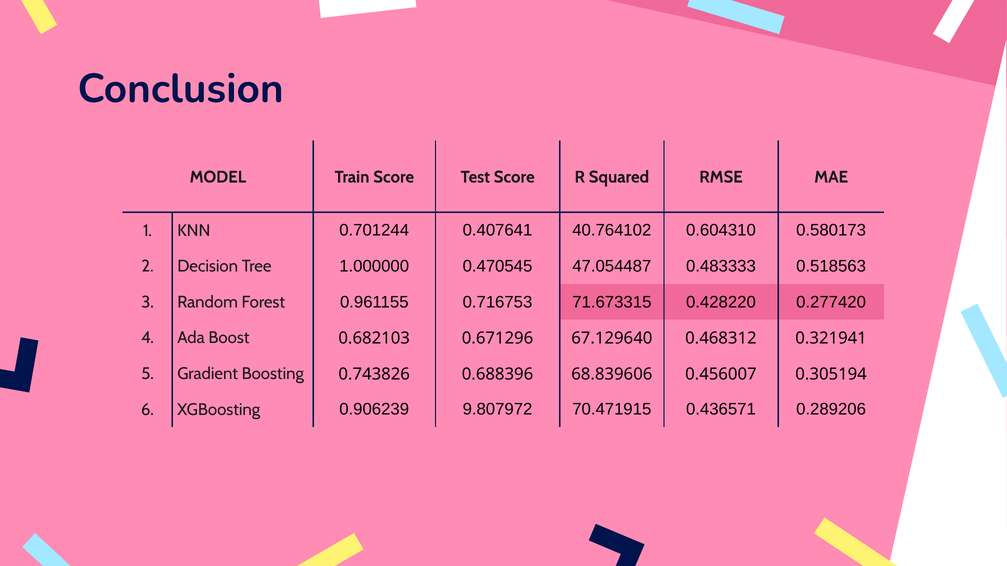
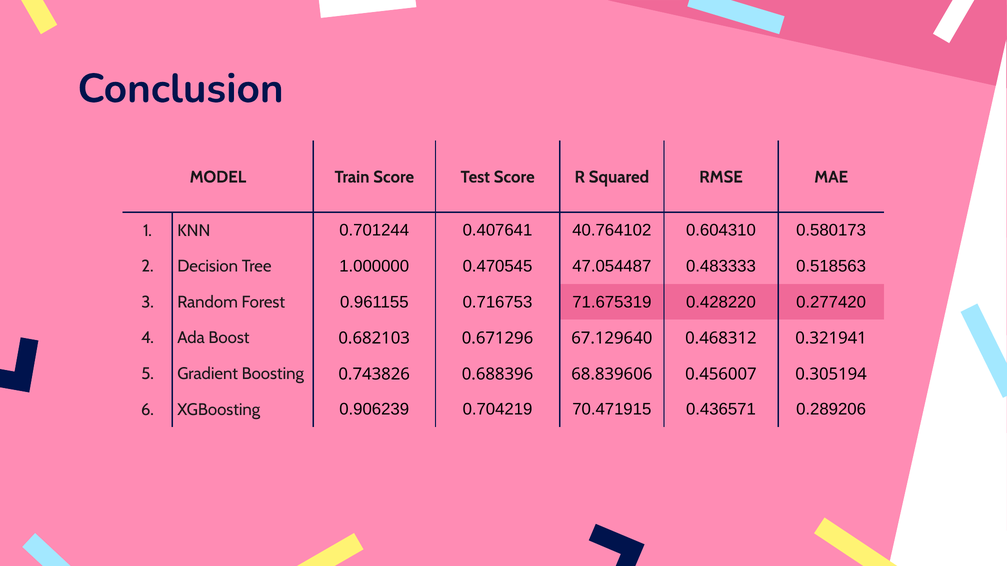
71.673315: 71.673315 -> 71.675319 (612, 302)
9.807972: 9.807972 -> 0.704219 (498, 410)
